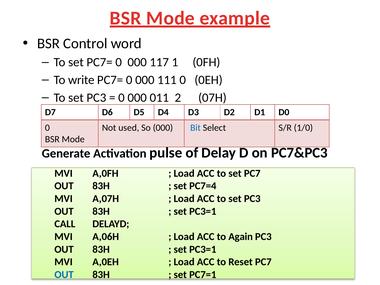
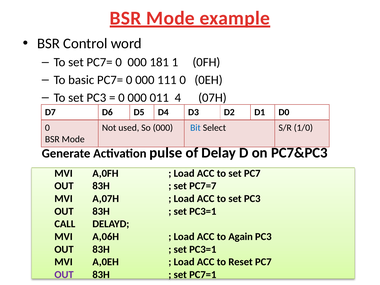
117: 117 -> 181 (159, 62)
write: write -> basic (81, 80)
2: 2 -> 4 (178, 98)
PC7=4: PC7=4 -> PC7=7 (203, 186)
OUT colour: blue -> purple (64, 275)
